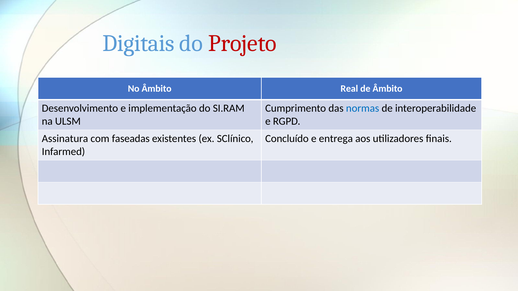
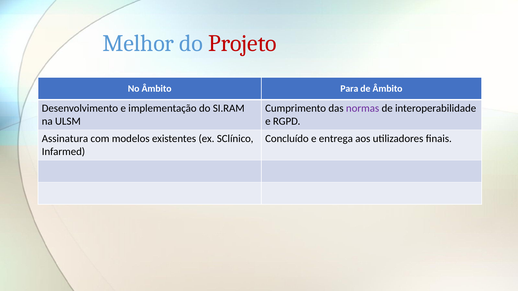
Digitais: Digitais -> Melhor (138, 44)
Real: Real -> Para (349, 89)
normas colour: blue -> purple (363, 108)
faseadas: faseadas -> modelos (131, 139)
